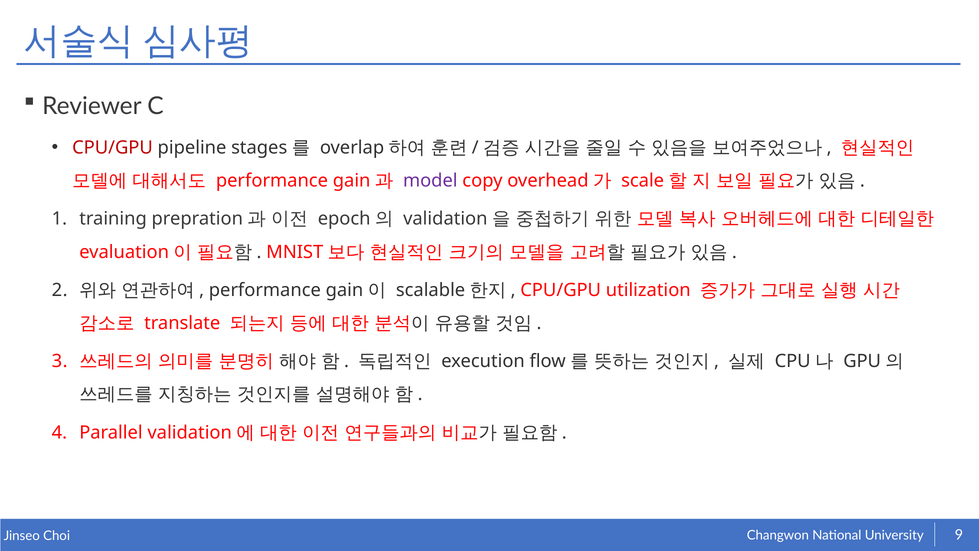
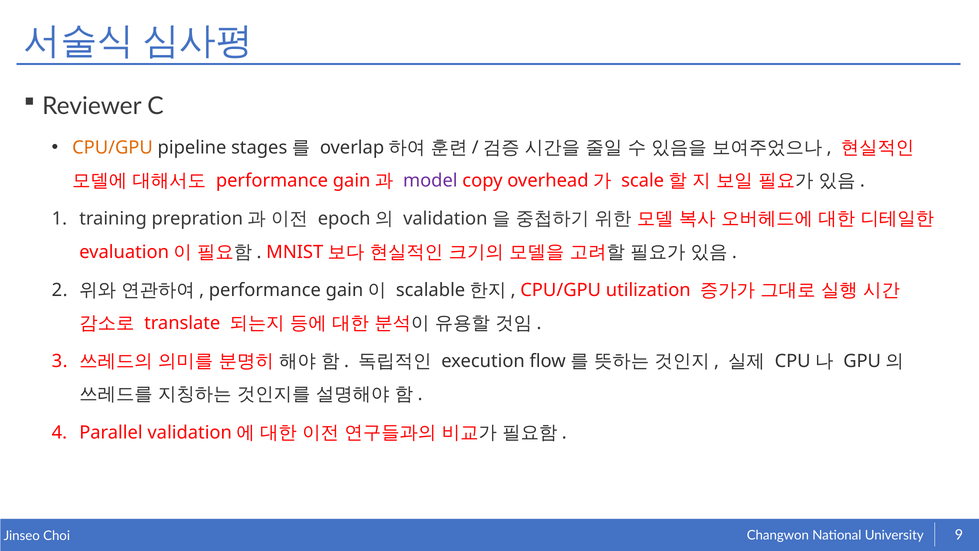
CPU/GPU colour: red -> orange (112, 148)
